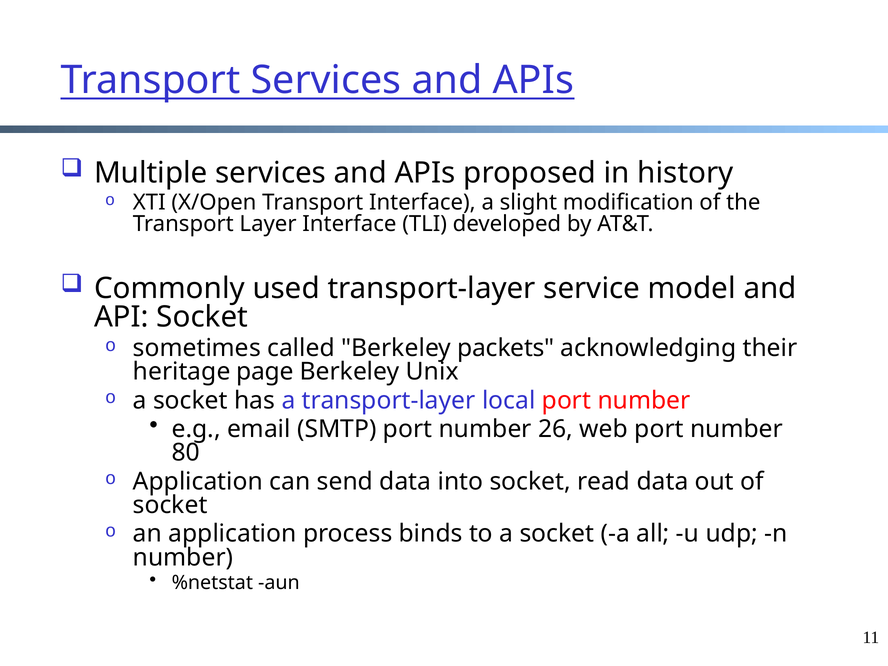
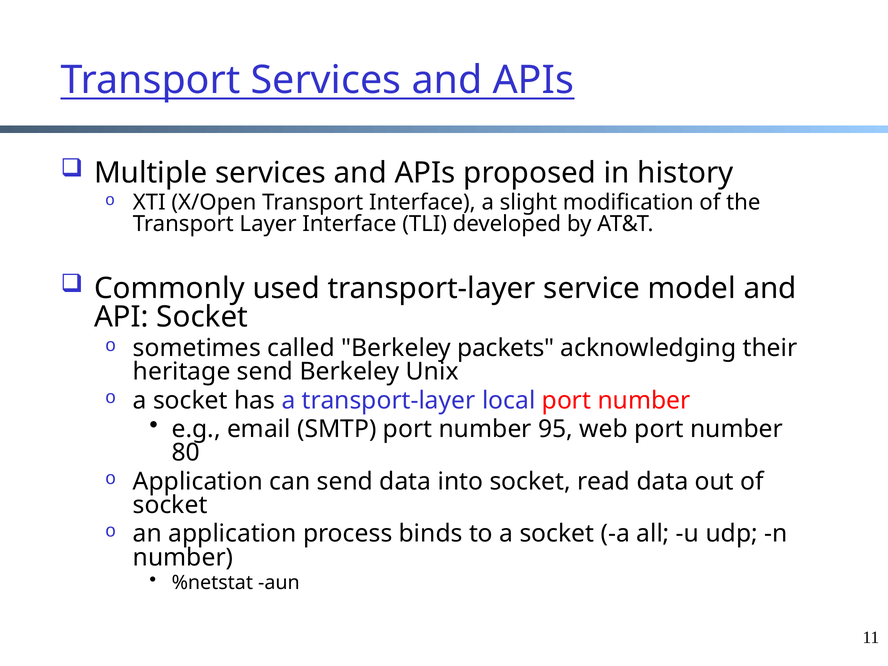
heritage page: page -> send (265, 372)
26: 26 -> 95 (556, 429)
